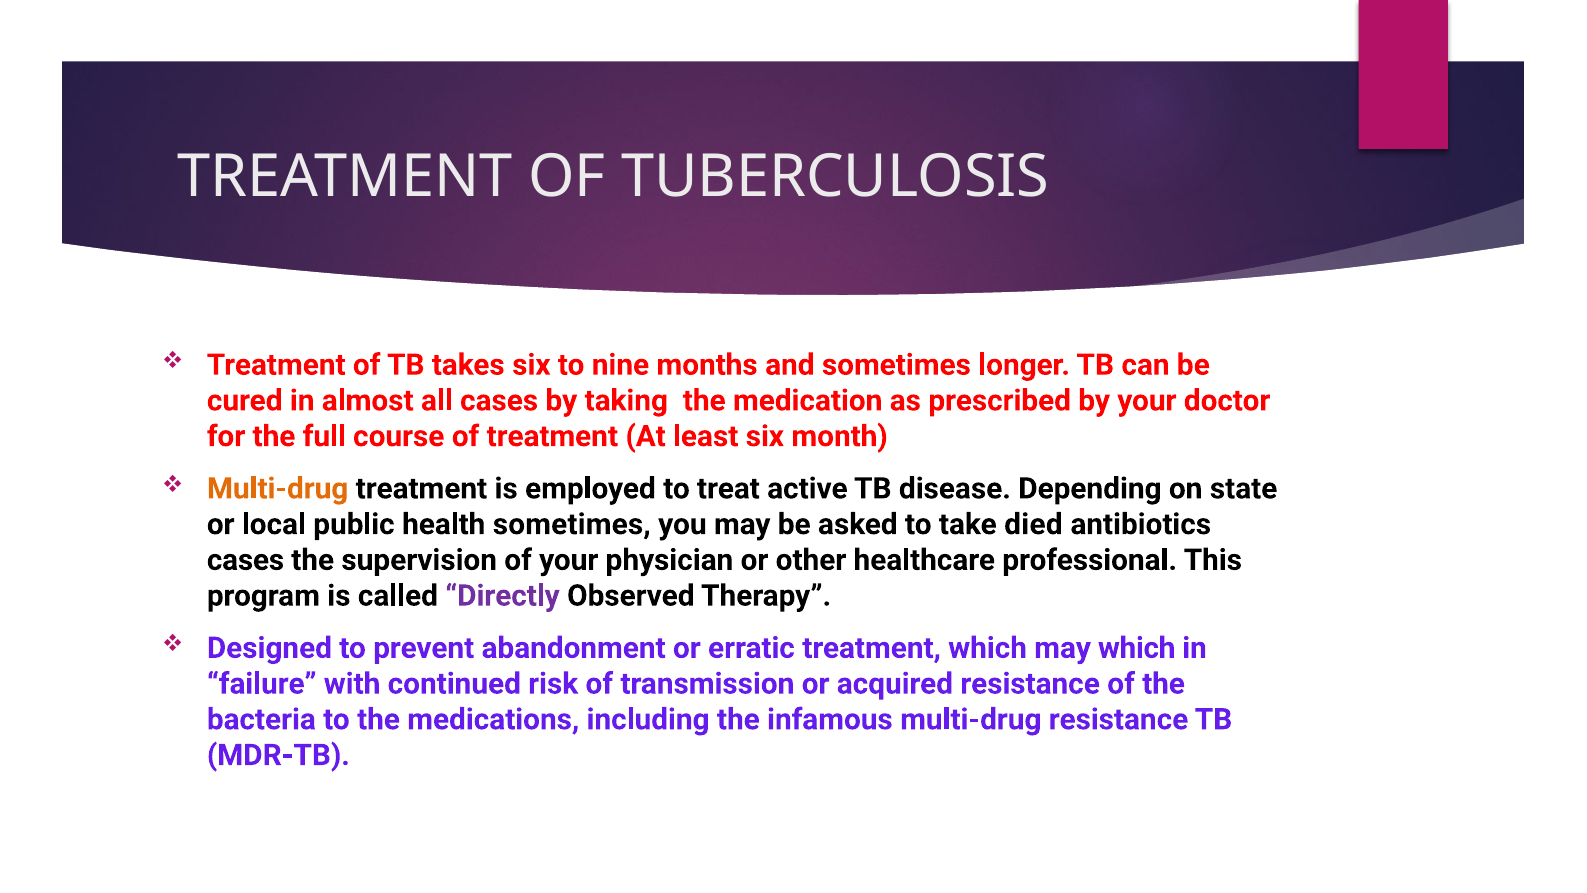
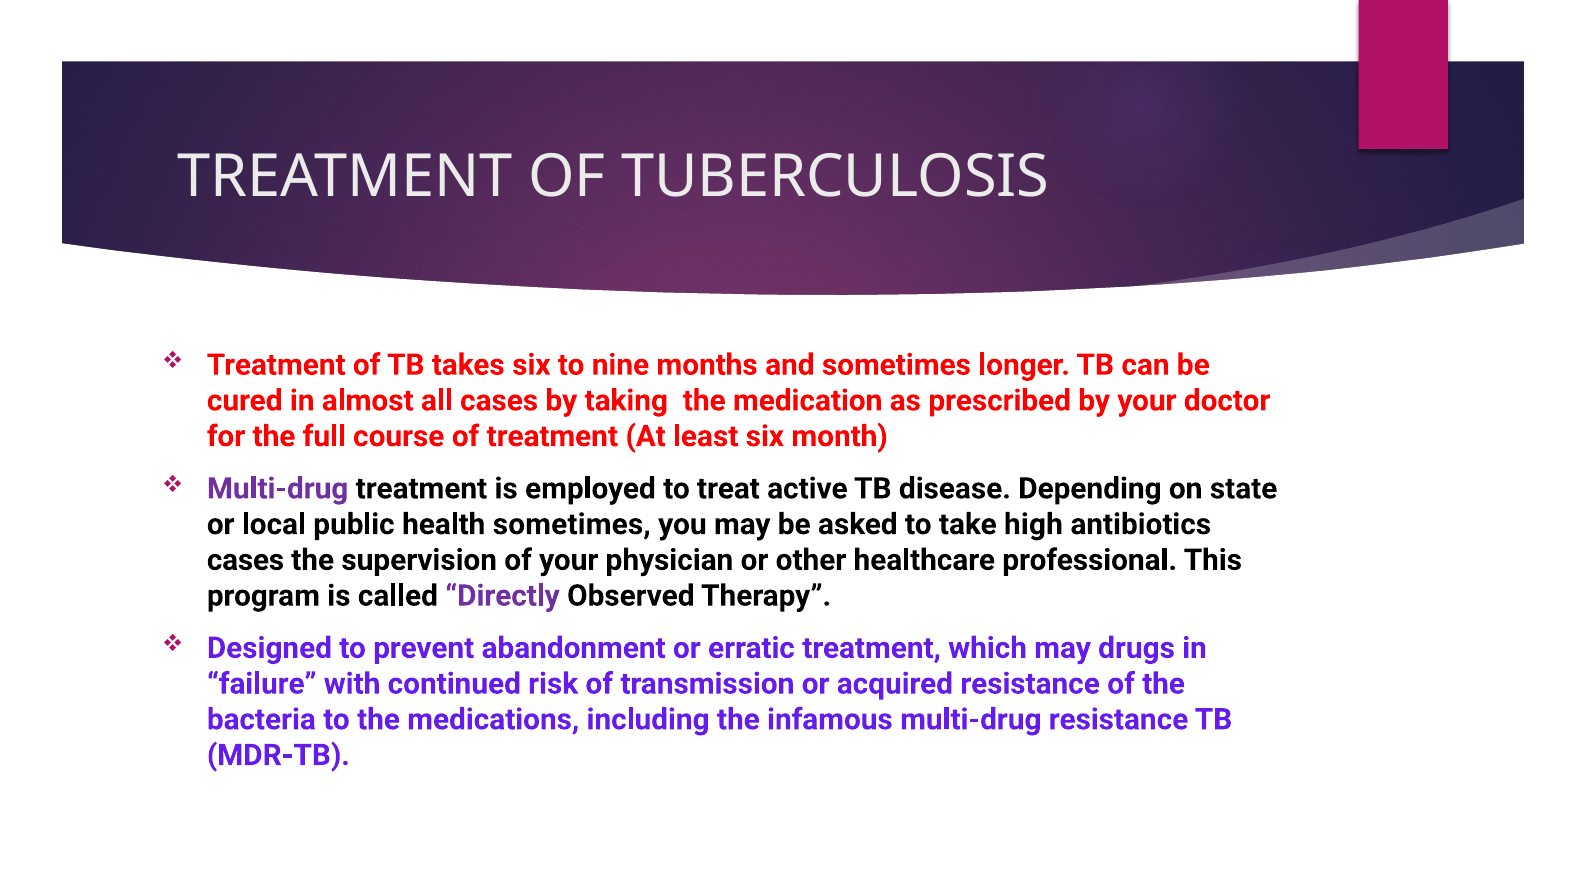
Multi-drug colour: orange -> purple (278, 488)
died: died -> high (1033, 524)
may which: which -> drugs (1137, 648)
